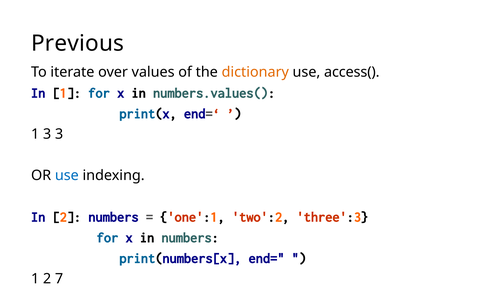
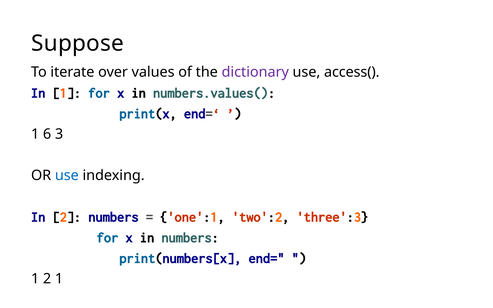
Previous: Previous -> Suppose (78, 43)
dictionary colour: orange -> purple (255, 72)
1 3: 3 -> 6 (47, 134)
2 7: 7 -> 1 (59, 279)
